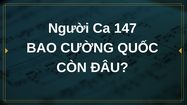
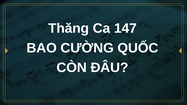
Người: Người -> Thăng (69, 28)
